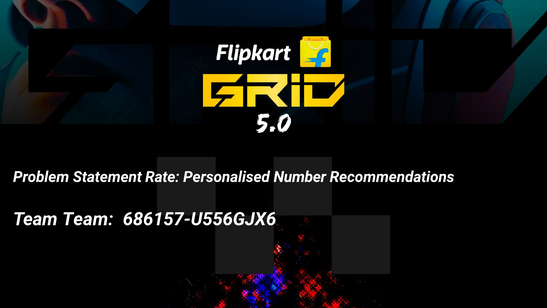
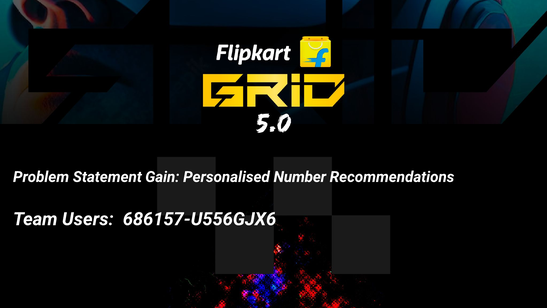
Rate: Rate -> Gain (162, 177)
Team Team: Team -> Users (88, 219)
